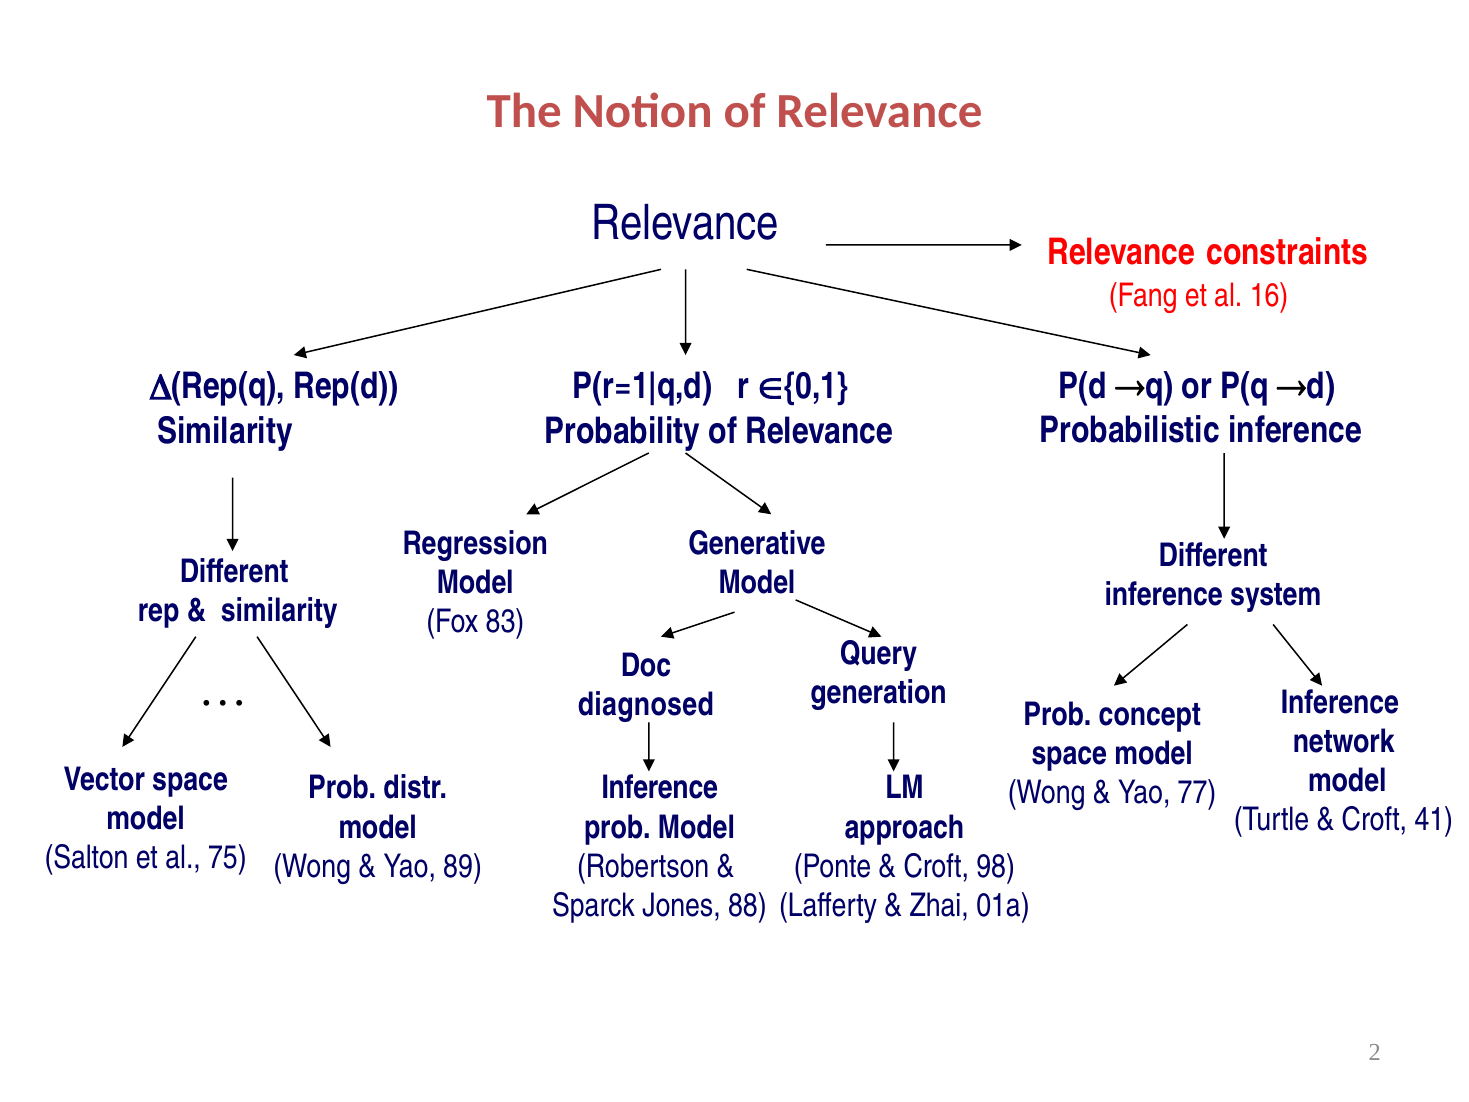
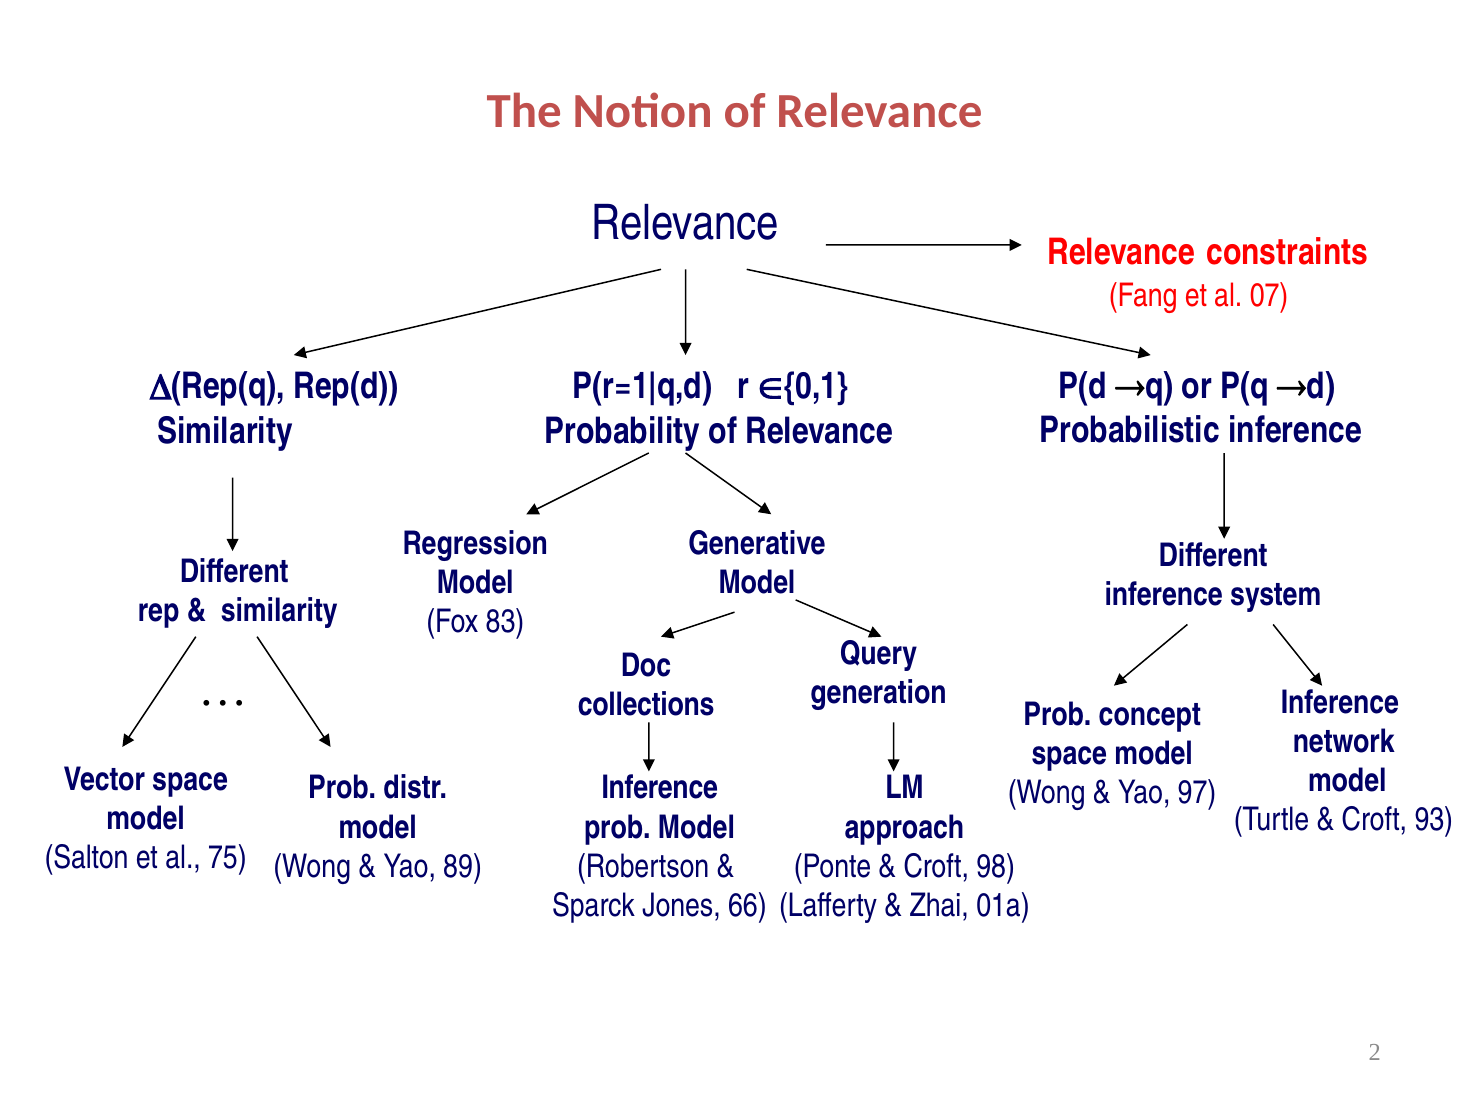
16: 16 -> 07 (1269, 296)
diagnosed: diagnosed -> collections (646, 705)
77: 77 -> 97 (1197, 793)
41: 41 -> 93 (1434, 820)
88: 88 -> 66 (747, 905)
